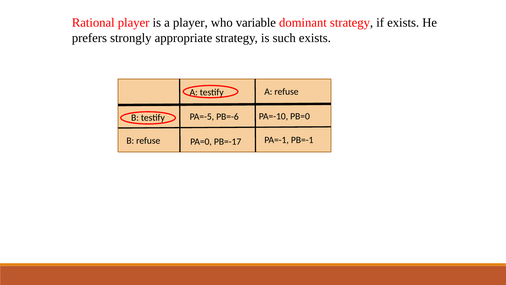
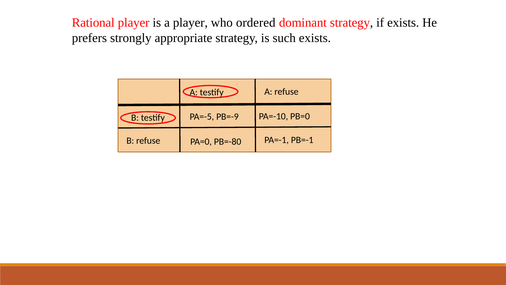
variable: variable -> ordered (256, 23)
PB=-6: PB=-6 -> PB=-9 (227, 116)
PB=-17: PB=-17 -> PB=-80 (228, 142)
